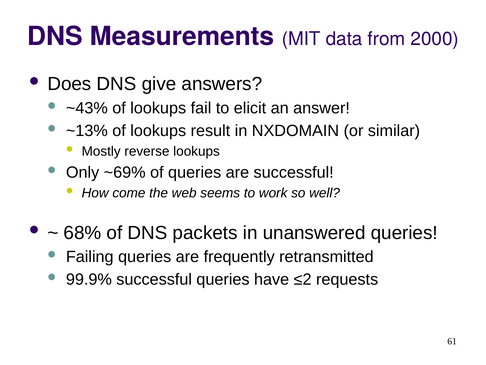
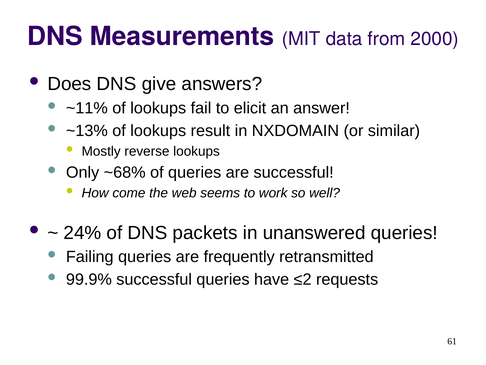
~43%: ~43% -> ~11% (87, 108)
~69%: ~69% -> ~68% (125, 172)
68%: 68% -> 24% (82, 232)
